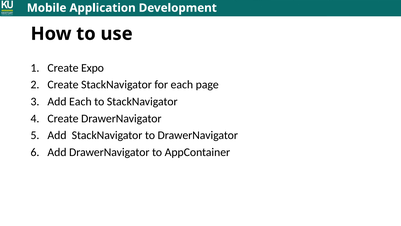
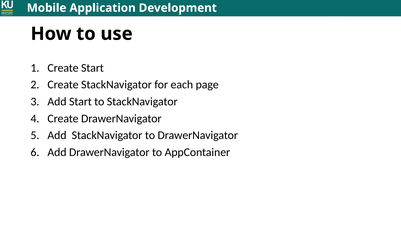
Create Expo: Expo -> Start (92, 68)
Add Each: Each -> Start (80, 101)
